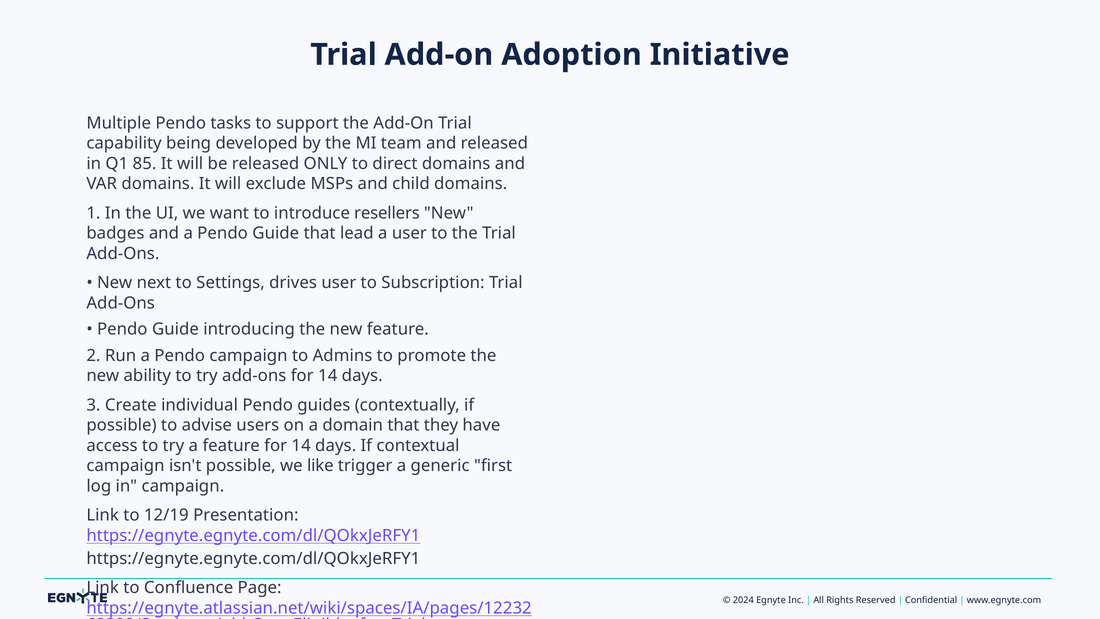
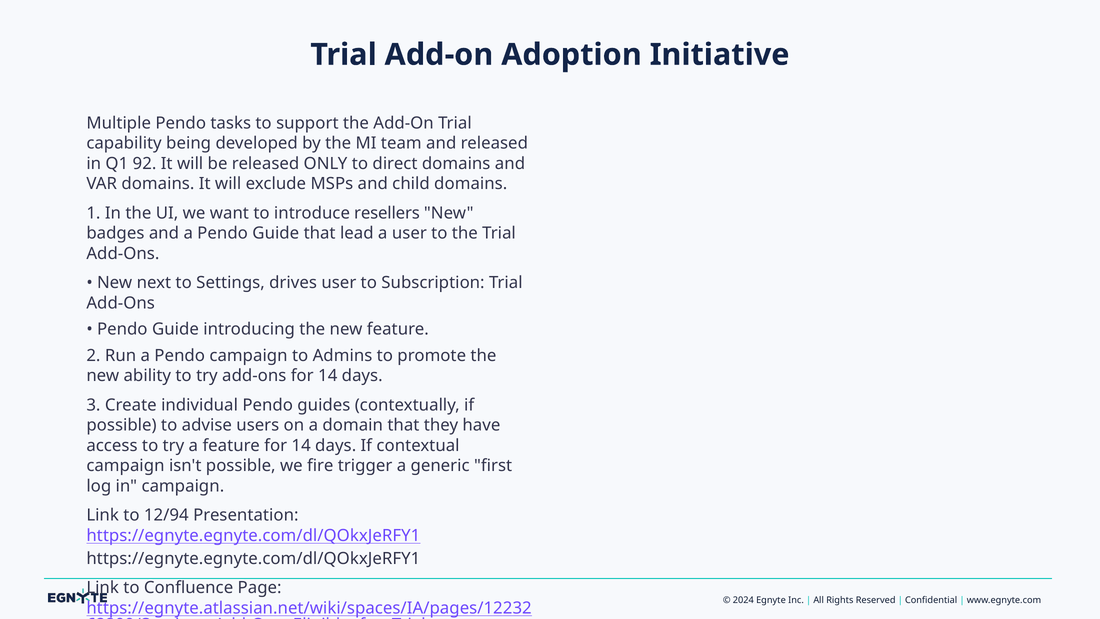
85: 85 -> 92 (145, 164)
like: like -> fire (320, 466)
12/19: 12/19 -> 12/94 (166, 515)
